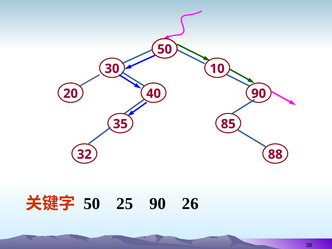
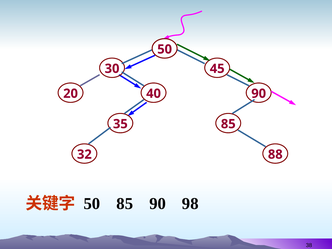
10: 10 -> 45 (217, 69)
26: 26 -> 98 (190, 204)
50 25: 25 -> 85 (125, 204)
